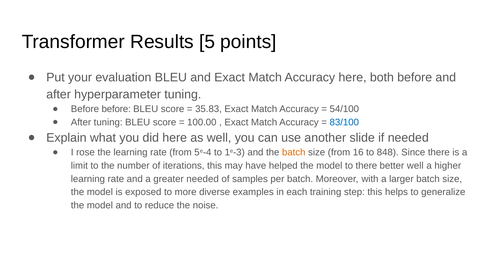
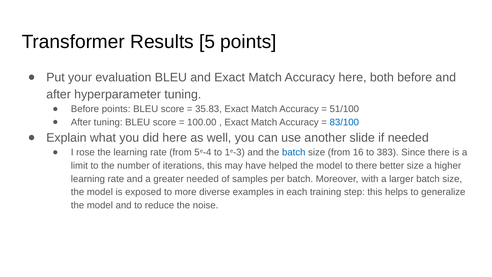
Before before: before -> points (116, 109)
54/100: 54/100 -> 51/100 (344, 109)
batch colour: orange -> blue (294, 152)
848: 848 -> 383 (388, 152)
better well: well -> size (415, 166)
